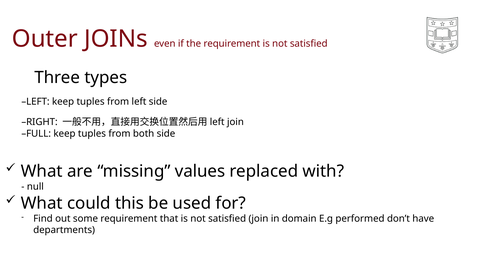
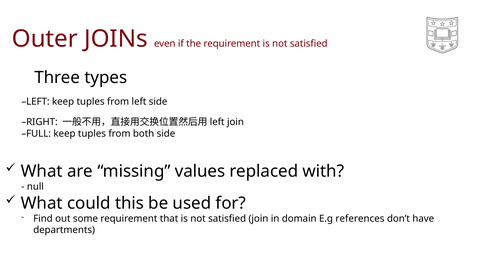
performed: performed -> references (360, 219)
